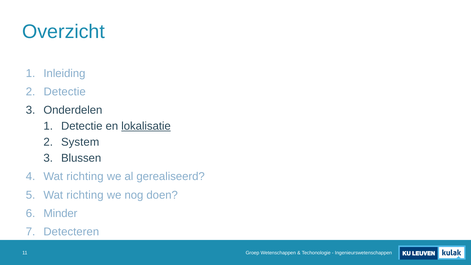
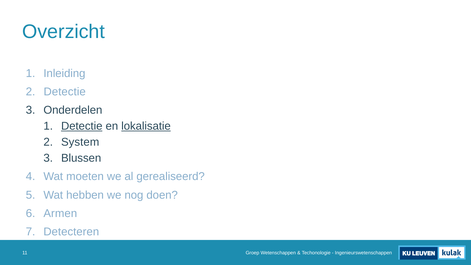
Detectie underline: none -> present (82, 126)
richting: richting -> moeten (85, 177)
richting: richting -> hebben (85, 195)
Minder: Minder -> Armen (60, 213)
